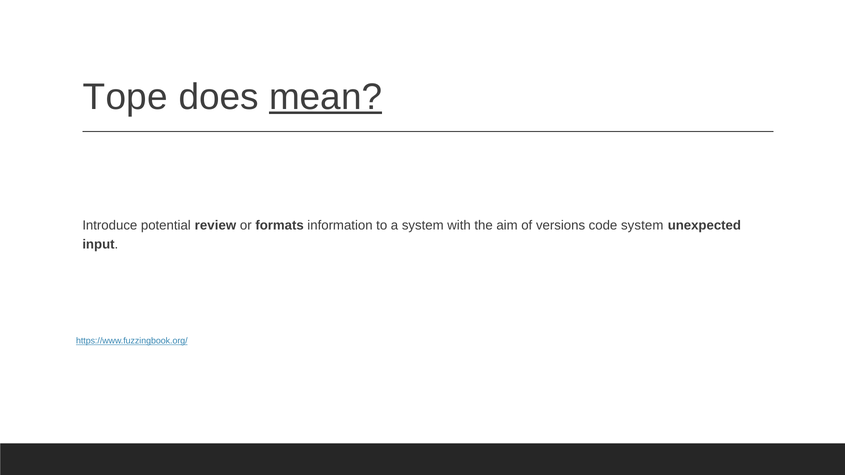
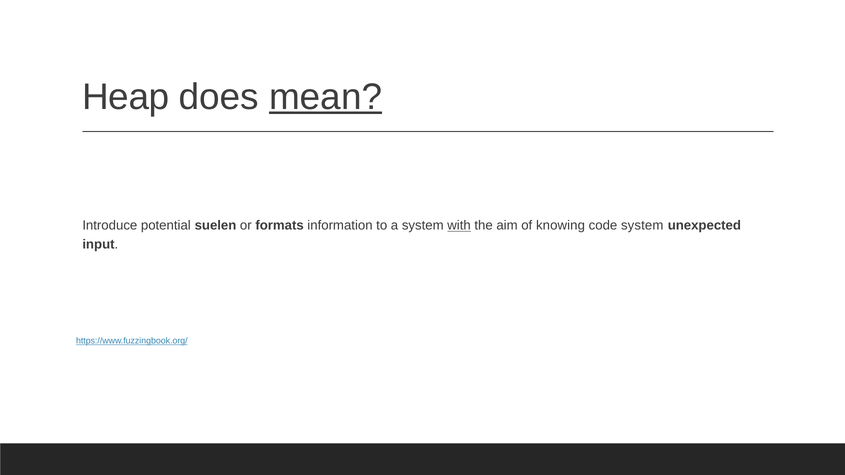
Tope: Tope -> Heap (126, 97)
review: review -> suelen (216, 226)
with underline: none -> present (459, 226)
versions: versions -> knowing (561, 226)
